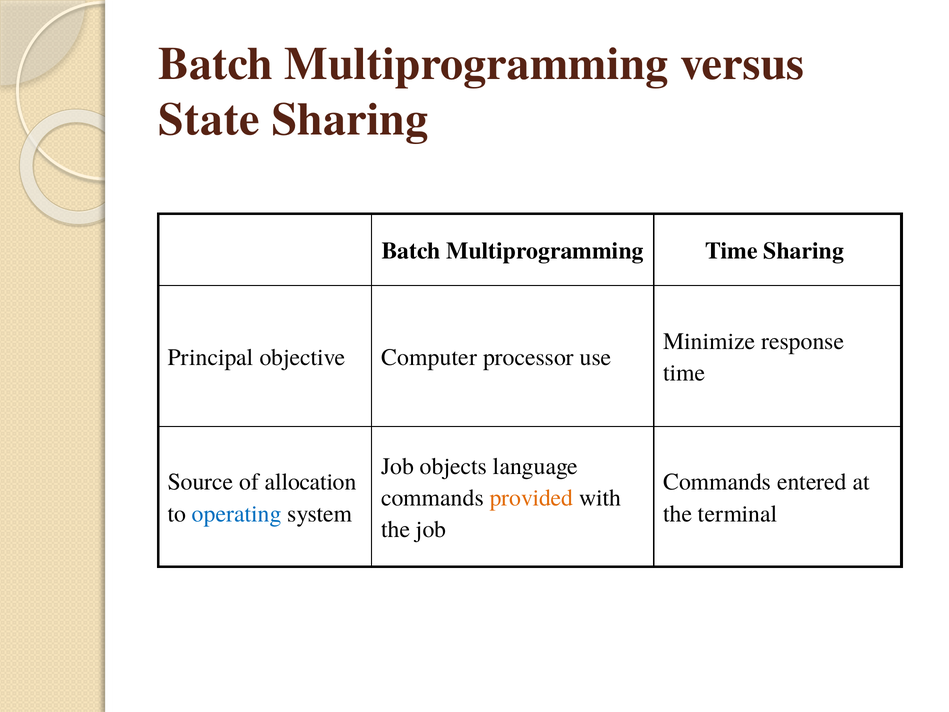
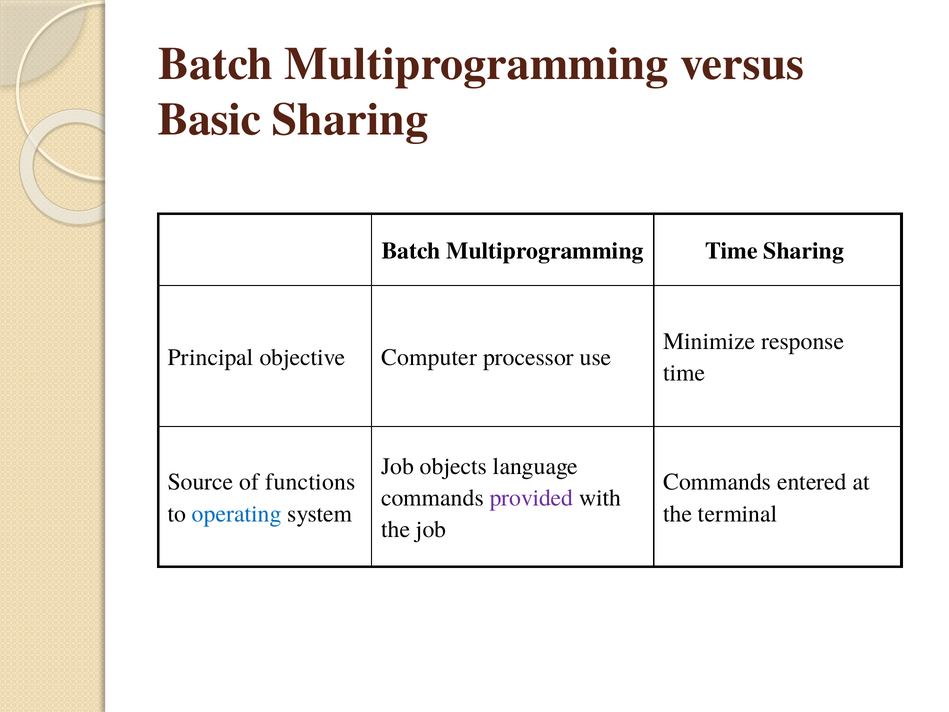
State: State -> Basic (209, 119)
allocation: allocation -> functions (310, 482)
provided colour: orange -> purple (531, 498)
